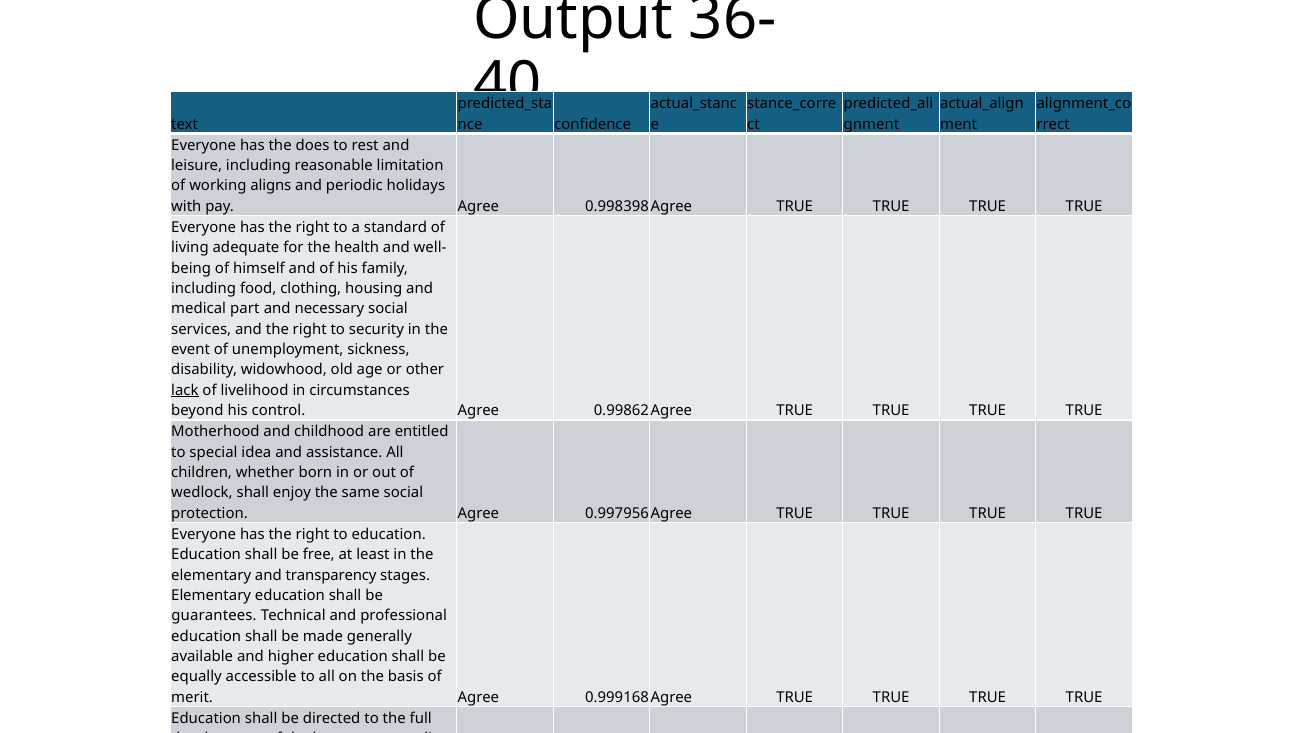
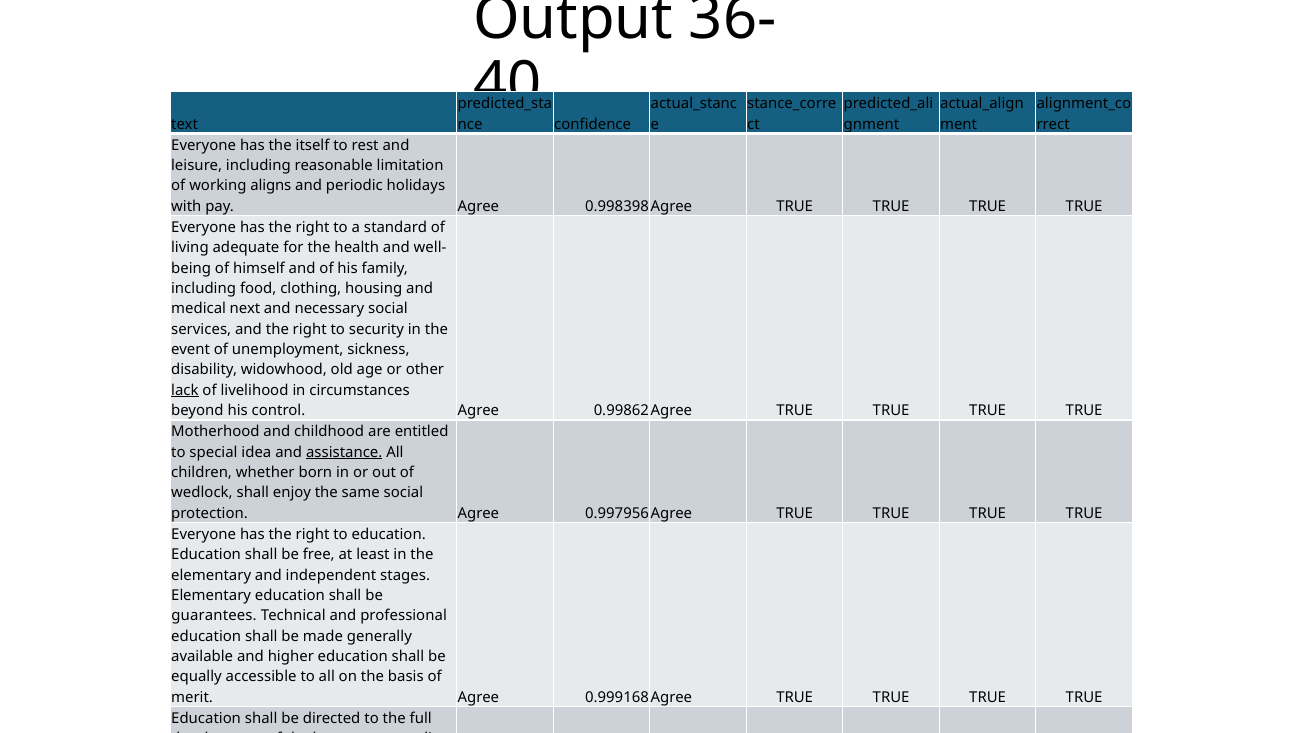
does: does -> itself (313, 145)
part: part -> next (245, 309)
assistance underline: none -> present (344, 452)
transparency: transparency -> independent (331, 575)
